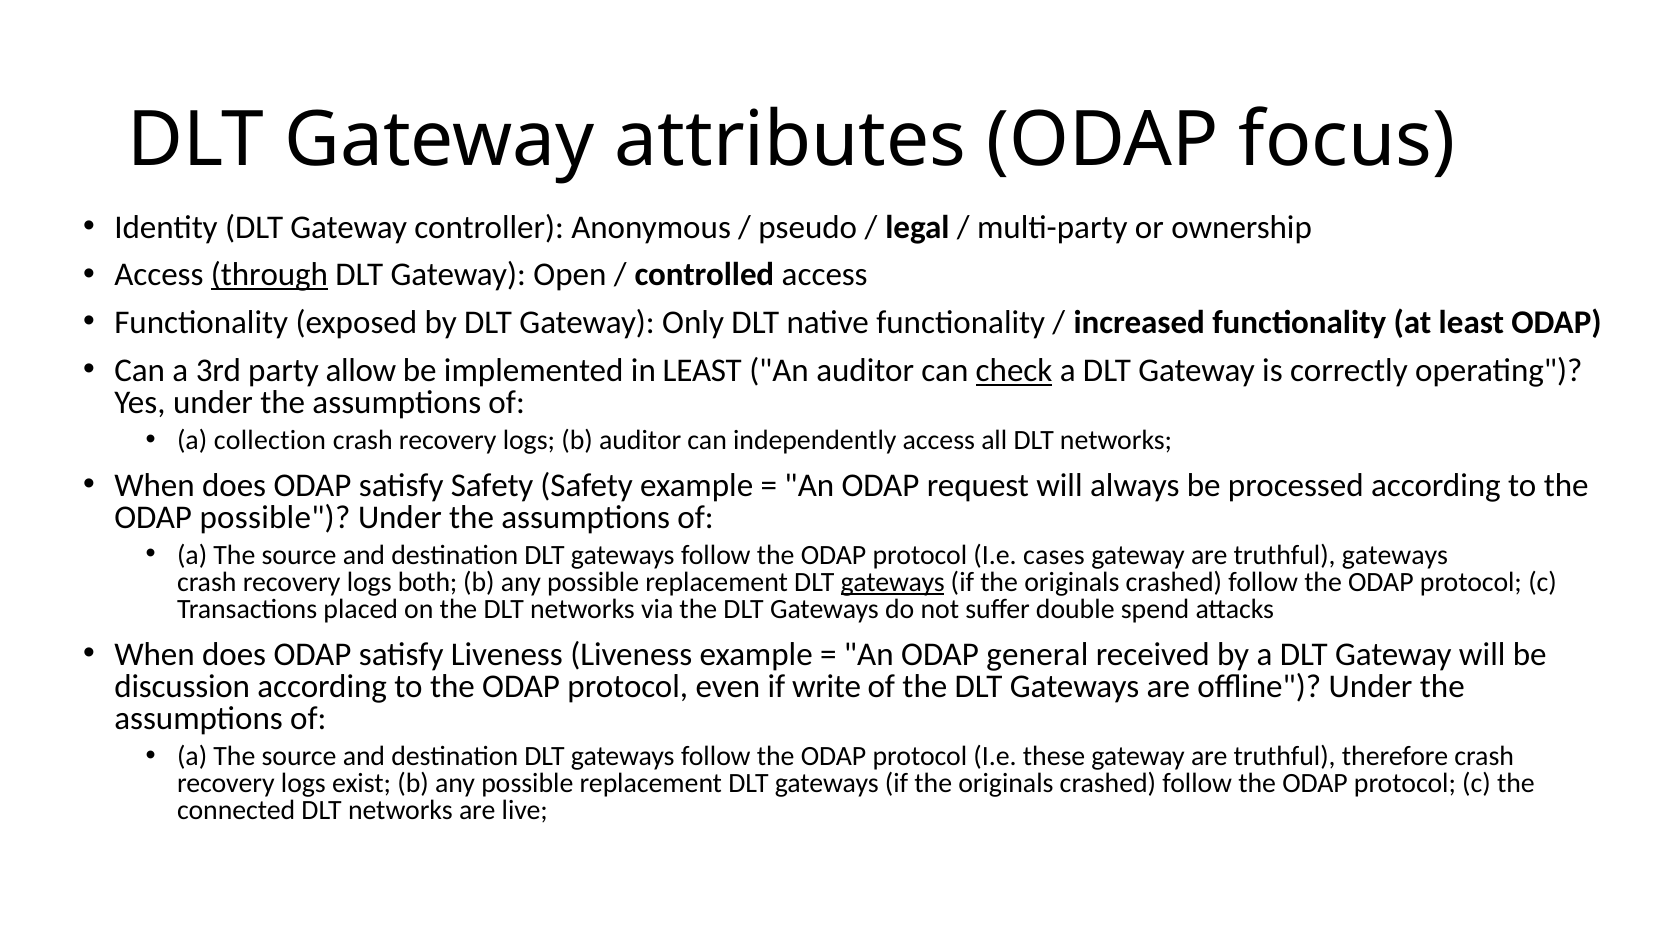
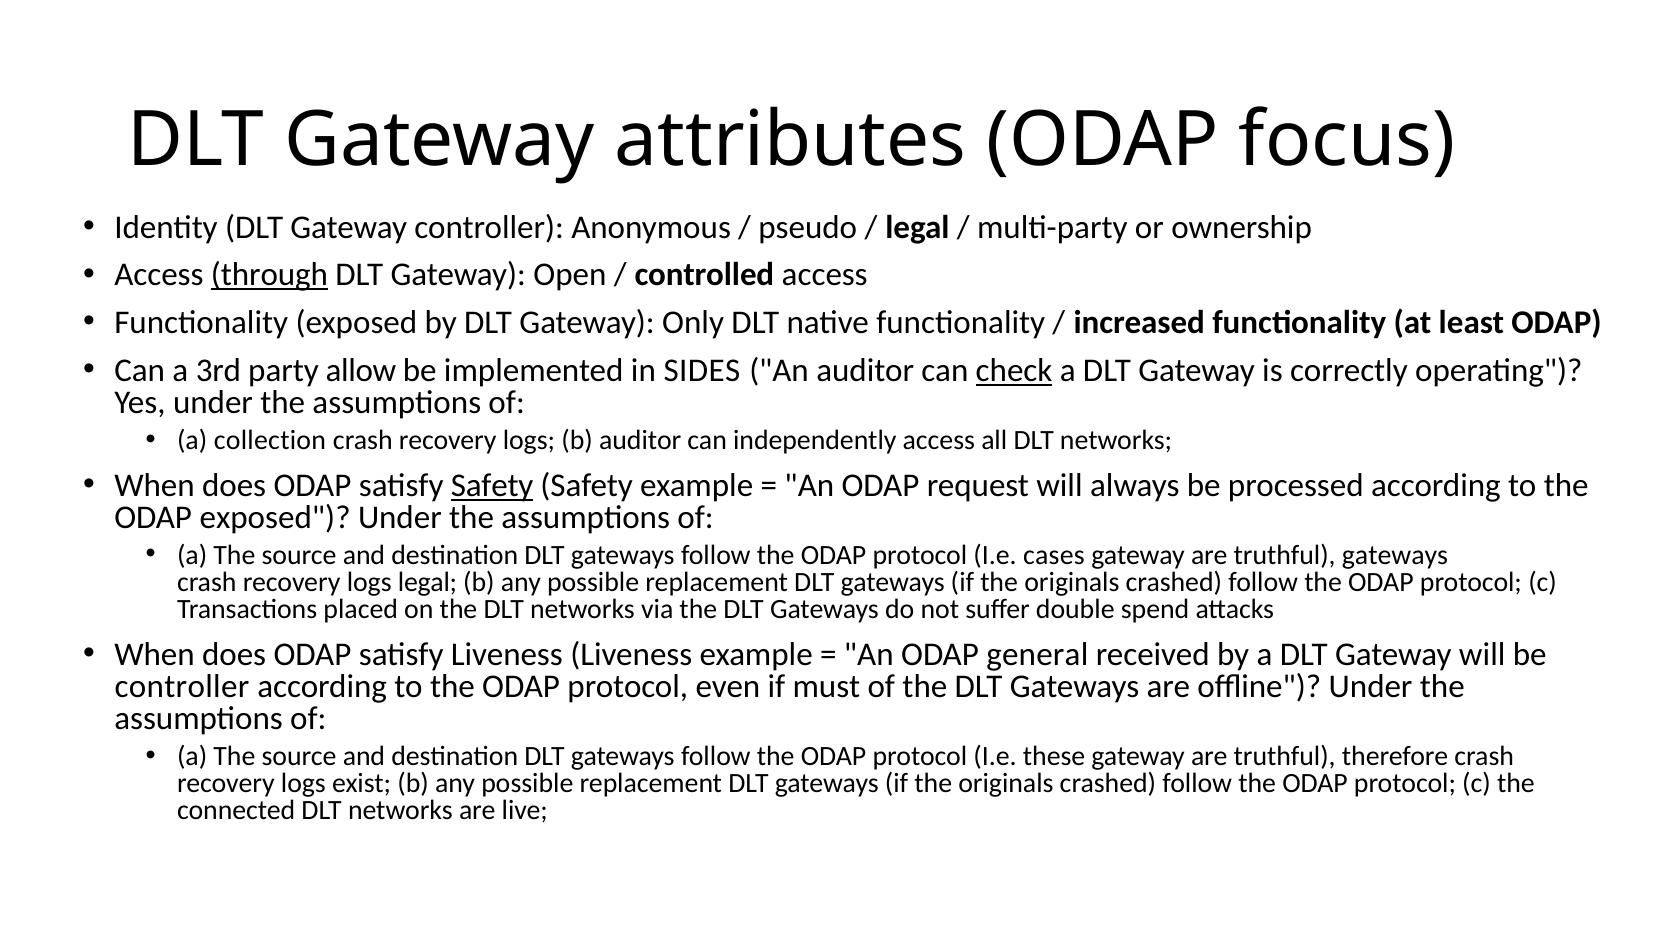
in LEAST: LEAST -> SIDES (702, 370)
Safety underline: none -> present (492, 485)
ODAP possible: possible -> exposed (275, 517)
logs both: both -> legal (428, 582)
gateways underline: present -> none (893, 582)
discussion: discussion -> controller (182, 686)
write: write -> must (826, 686)
